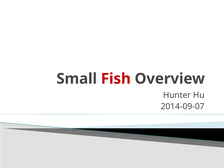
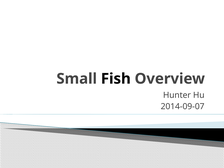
Fish colour: red -> black (116, 79)
